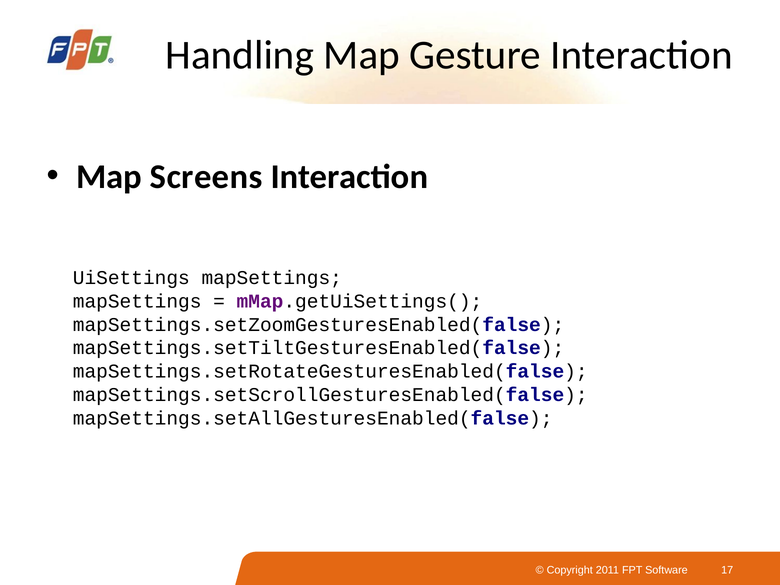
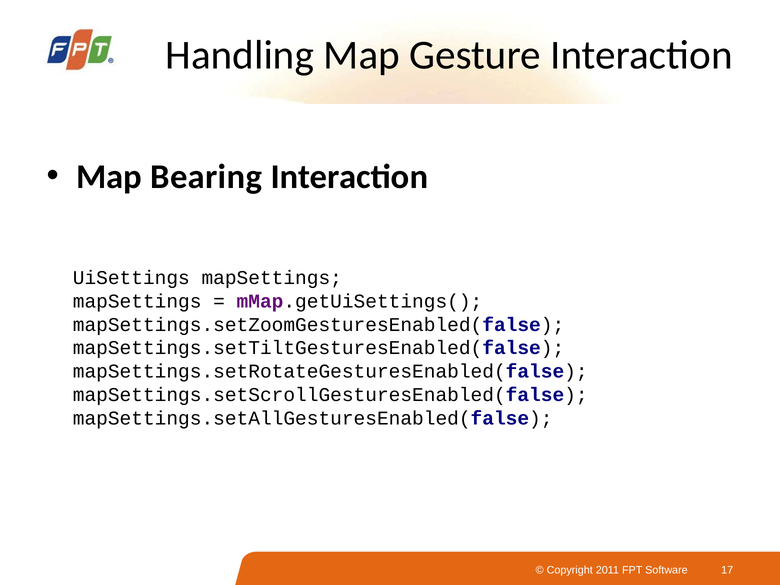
Screens: Screens -> Bearing (206, 177)
